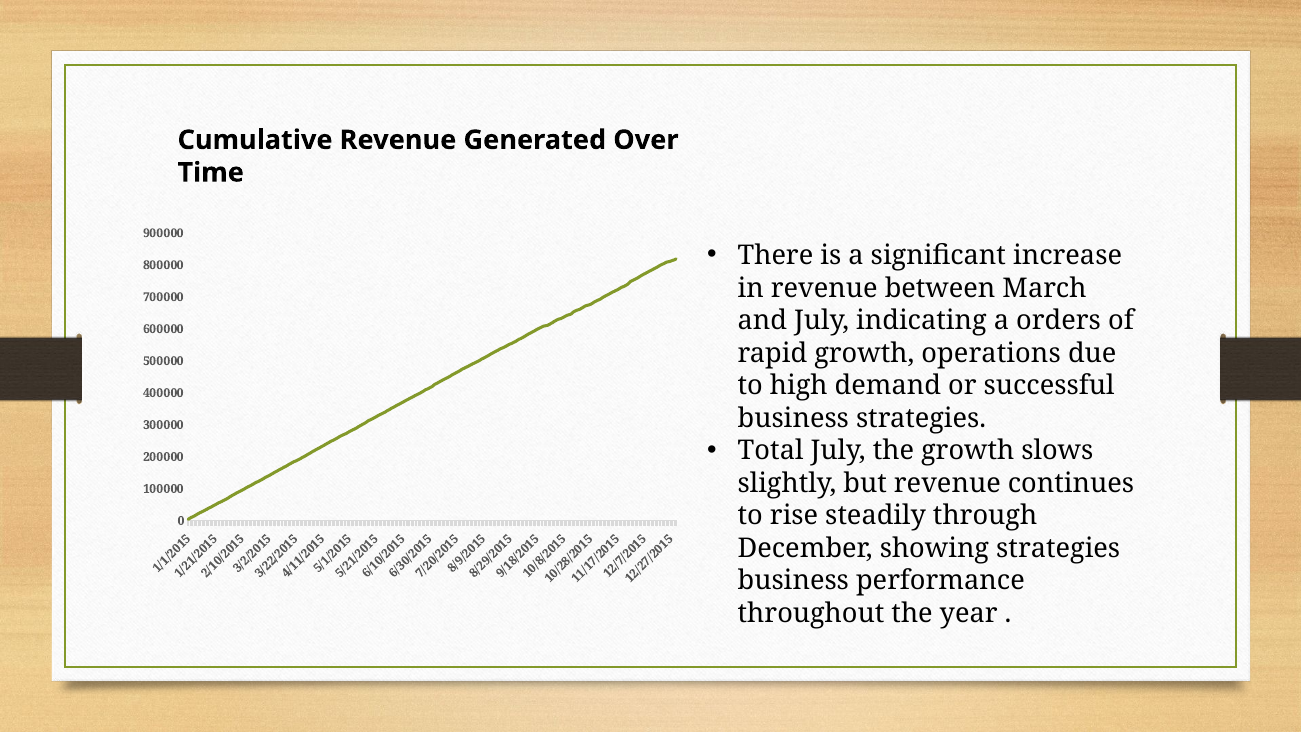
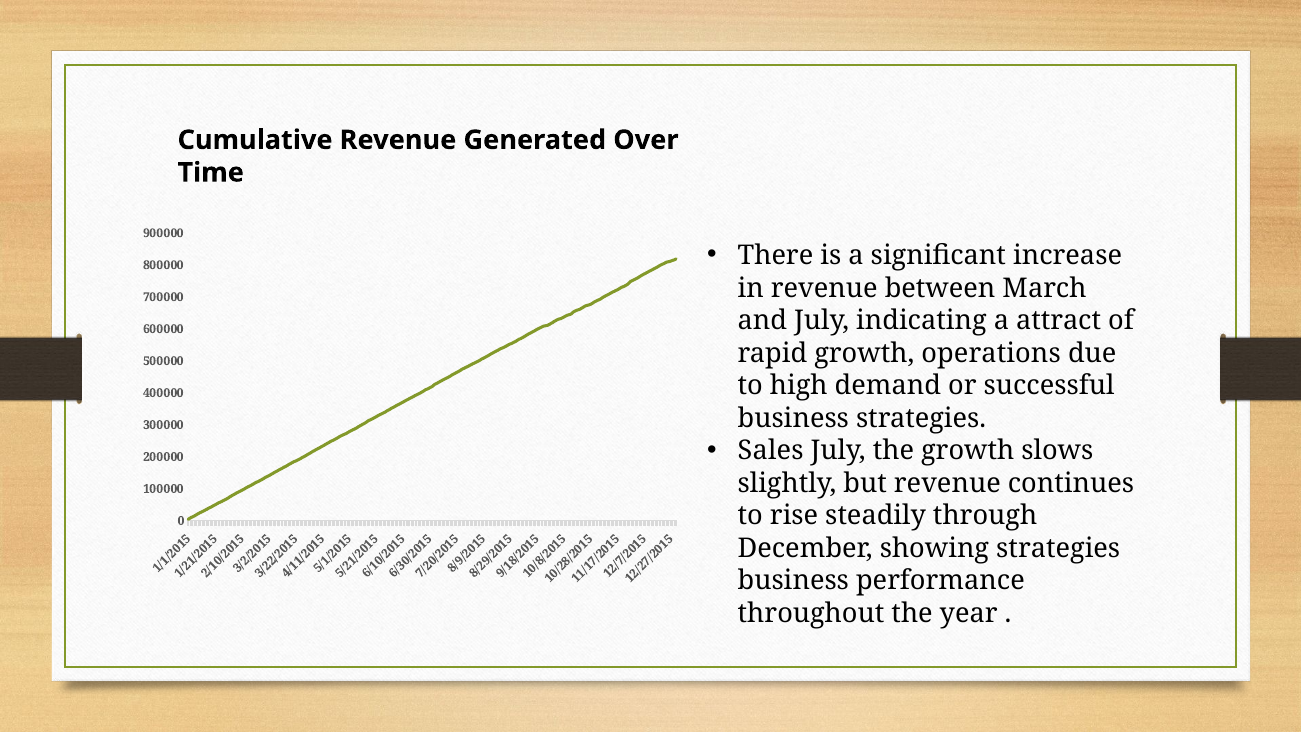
orders: orders -> attract (1059, 321)
Total: Total -> Sales (771, 451)
